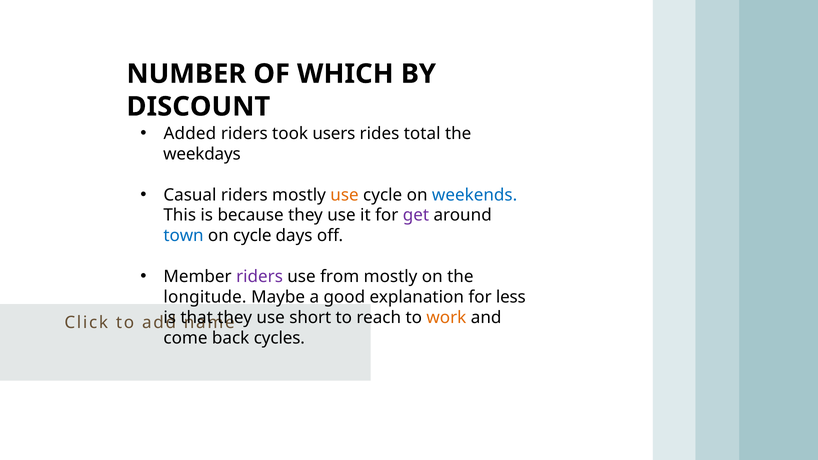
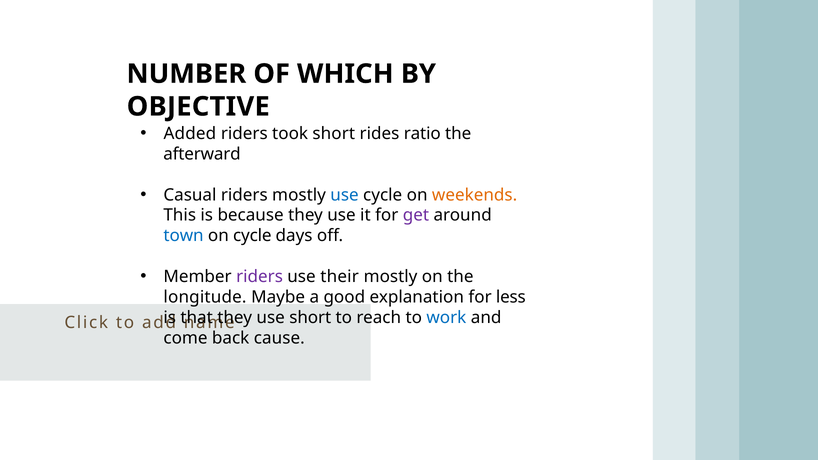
DISCOUNT: DISCOUNT -> OBJECTIVE (198, 107)
took users: users -> short (334, 134)
total: total -> ratio (422, 134)
weekdays: weekdays -> afterward (202, 154)
use colour: orange -> blue (345, 195)
weekends colour: blue -> orange (475, 195)
from: from -> their (340, 277)
work colour: orange -> blue (446, 318)
cycles: cycles -> cause (279, 338)
